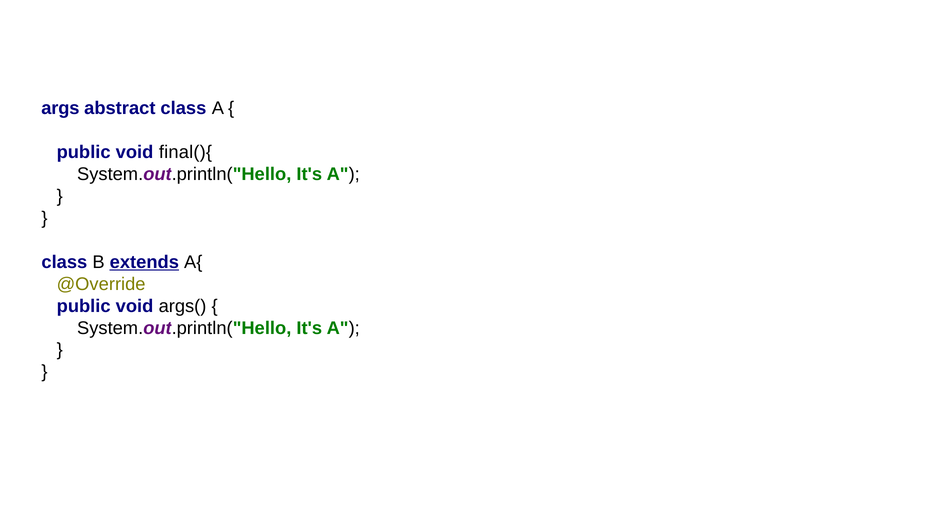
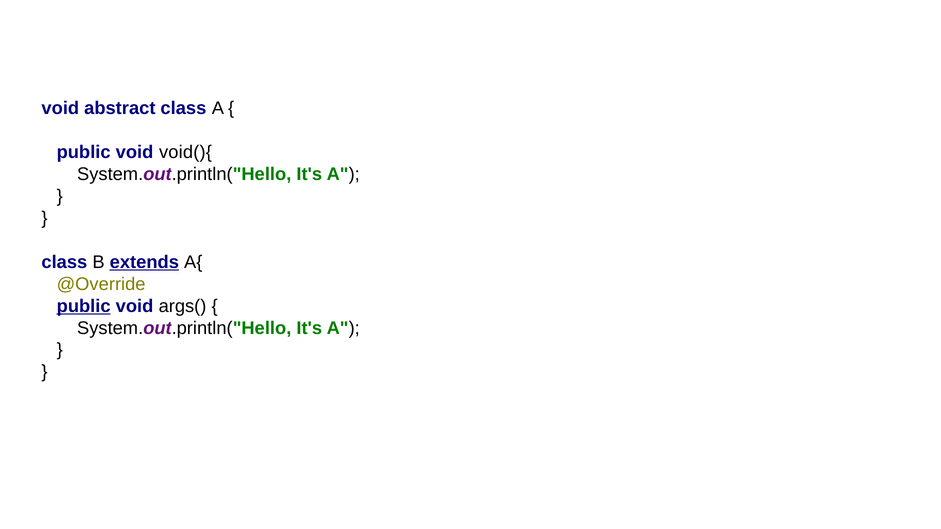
args: args -> void (60, 109)
final(){: final(){ -> void(){ (185, 152)
public underline: none -> present (84, 306)
